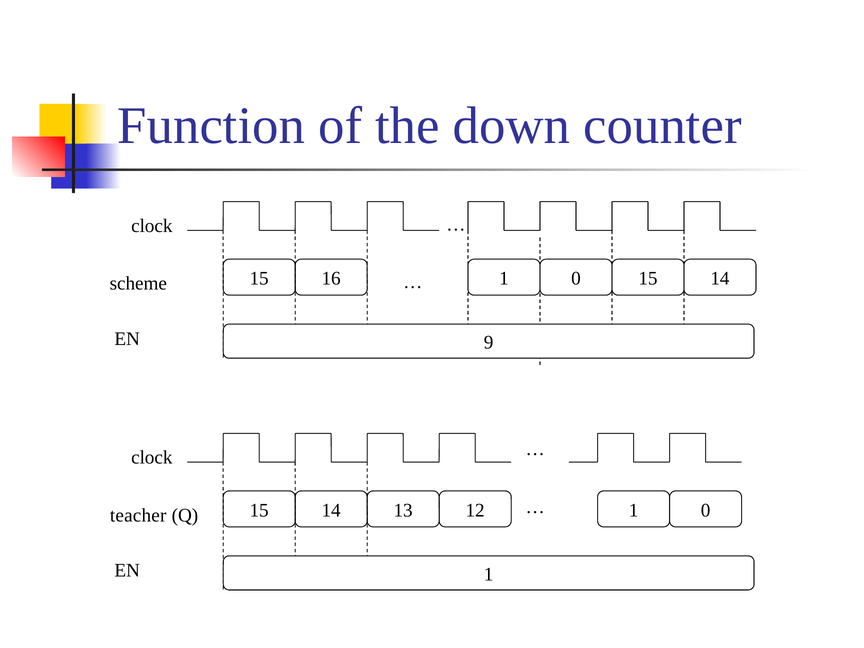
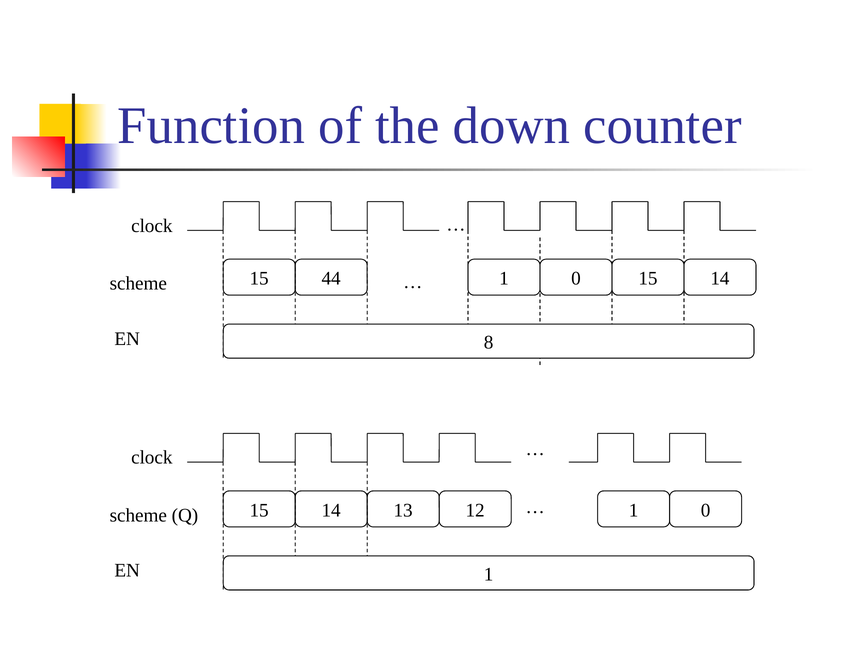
16: 16 -> 44 (331, 278)
9: 9 -> 8 (489, 342)
teacher: teacher -> scheme (138, 515)
